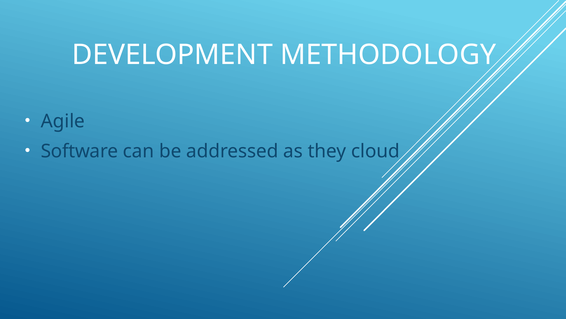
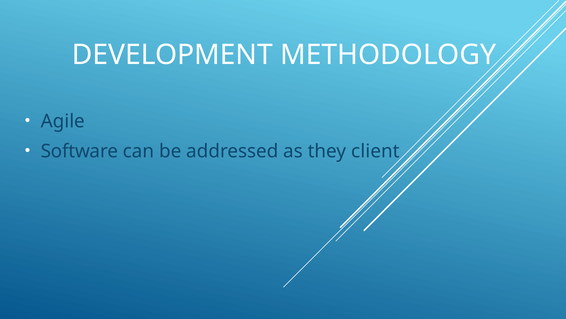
cloud: cloud -> client (375, 151)
